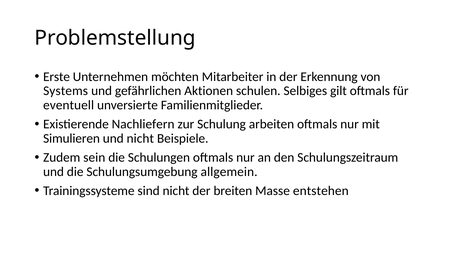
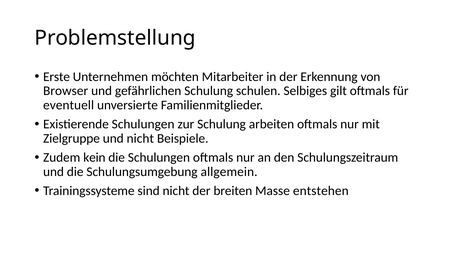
Systems: Systems -> Browser (66, 91)
gefährlichen Aktionen: Aktionen -> Schulung (209, 91)
Existierende Nachliefern: Nachliefern -> Schulungen (143, 124)
Simulieren: Simulieren -> Zielgruppe (72, 139)
sein: sein -> kein (94, 158)
